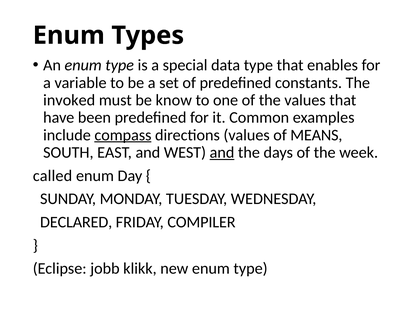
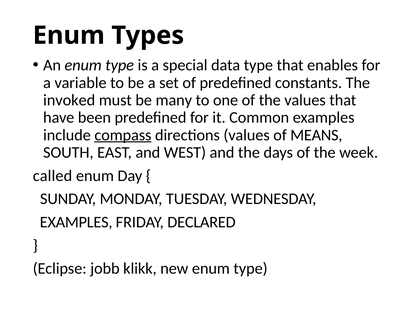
know: know -> many (174, 100)
and underline: present -> none (222, 152)
DECLARED: DECLARED -> EXAMPLES (76, 222)
COMPILER: COMPILER -> DECLARED (201, 222)
